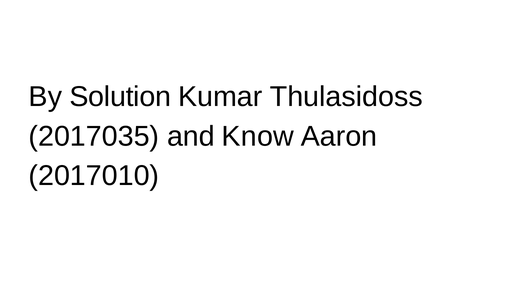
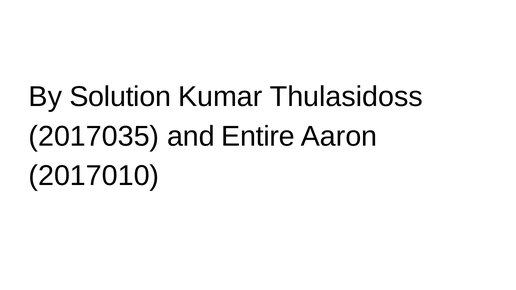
Know: Know -> Entire (258, 136)
